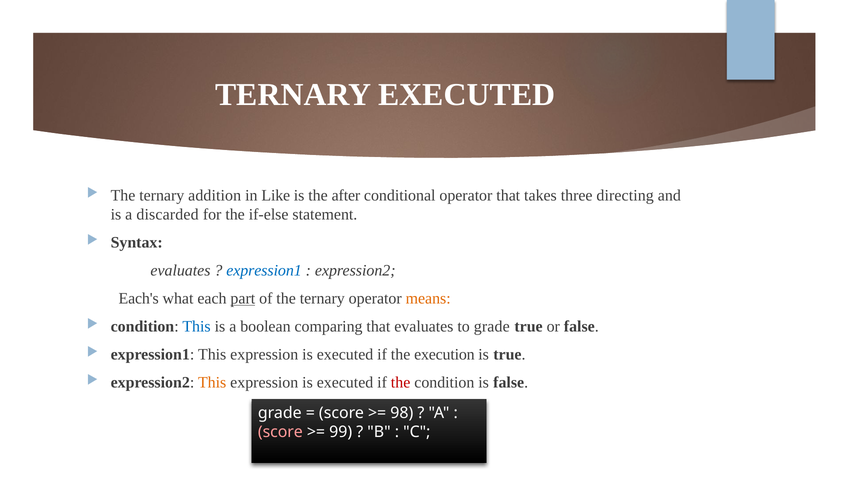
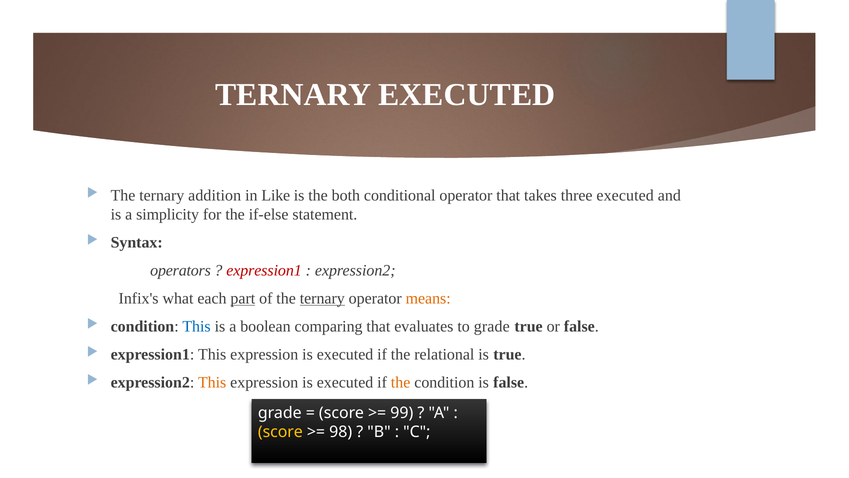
after: after -> both (346, 195)
three directing: directing -> executed (625, 195)
discarded: discarded -> simplicity (168, 214)
evaluates: evaluates -> operators (181, 270)
expression1 colour: blue -> red (264, 270)
Each's: Each's -> Infix's (139, 298)
ternary underline: none -> present (322, 298)
execution: execution -> relational (444, 354)
the colour: red -> orange (401, 382)
98: 98 -> 99 (402, 413)
score colour: pink -> yellow (280, 432)
99: 99 -> 98 (341, 432)
